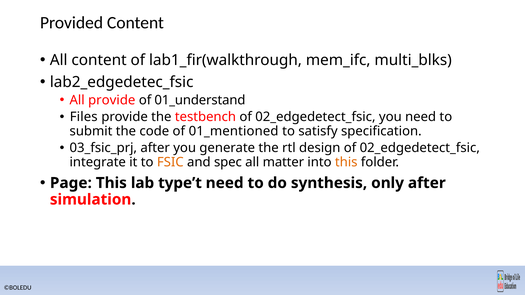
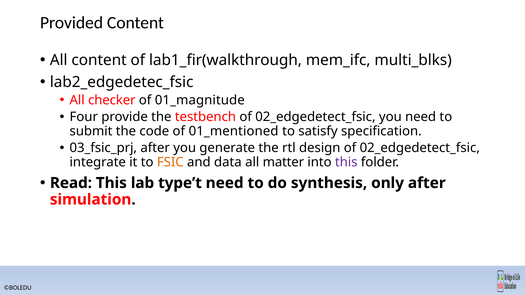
All provide: provide -> checker (112, 100)
01_understand: 01_understand -> 01_magnitude (200, 100)
Files: Files -> Four (84, 117)
spec: spec -> data (228, 162)
this colour: orange -> purple (346, 162)
Page: Page -> Read (71, 183)
